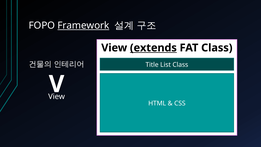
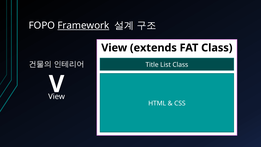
extends underline: present -> none (153, 48)
